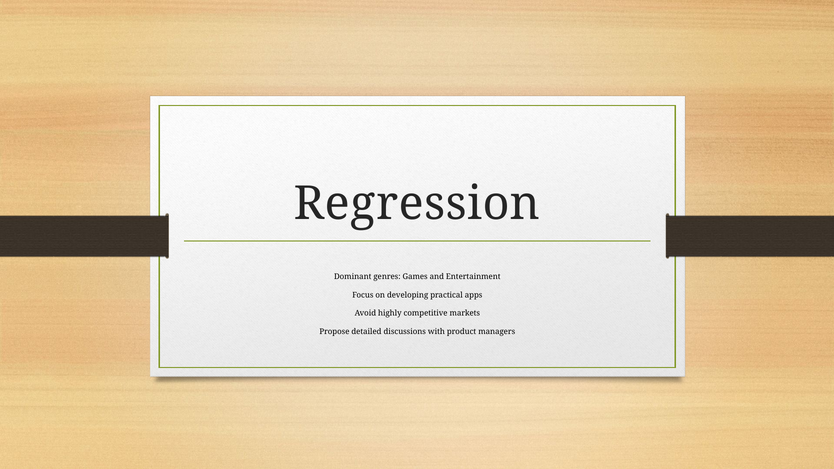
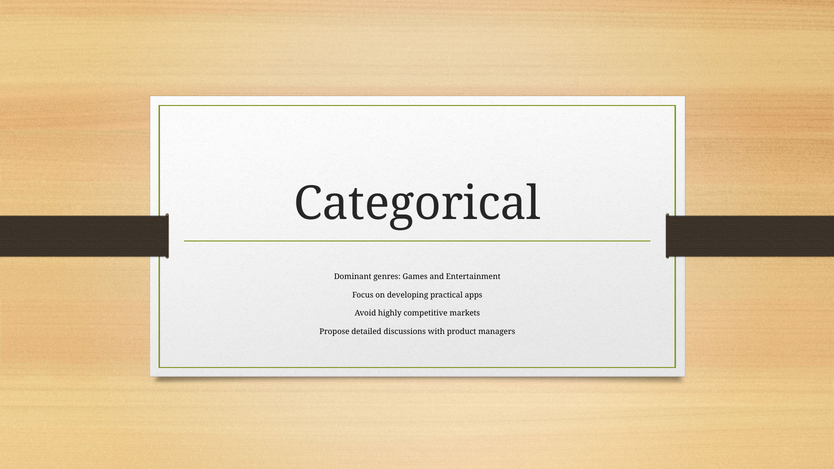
Regression: Regression -> Categorical (417, 204)
